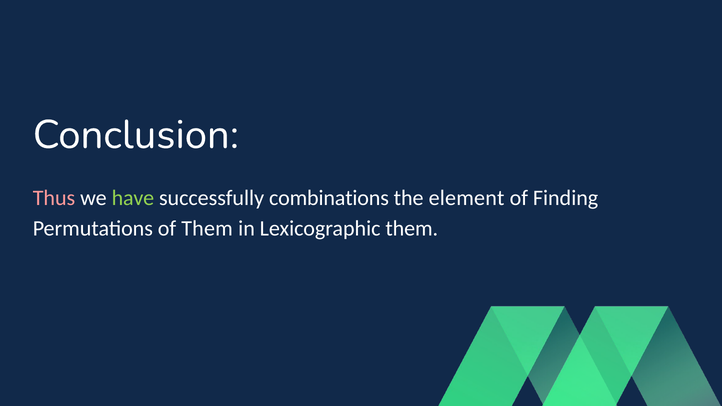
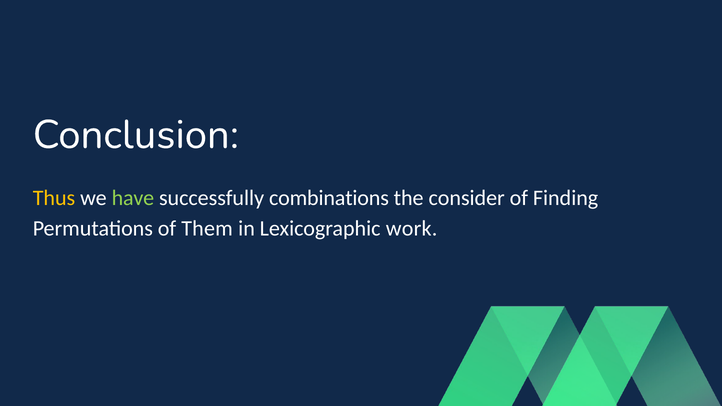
Thus colour: pink -> yellow (54, 198)
element: element -> consider (467, 198)
Lexicographic them: them -> work (412, 228)
